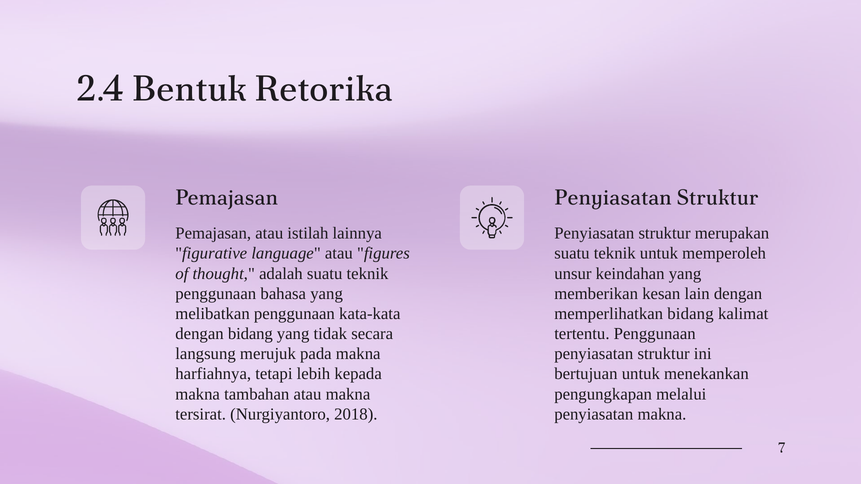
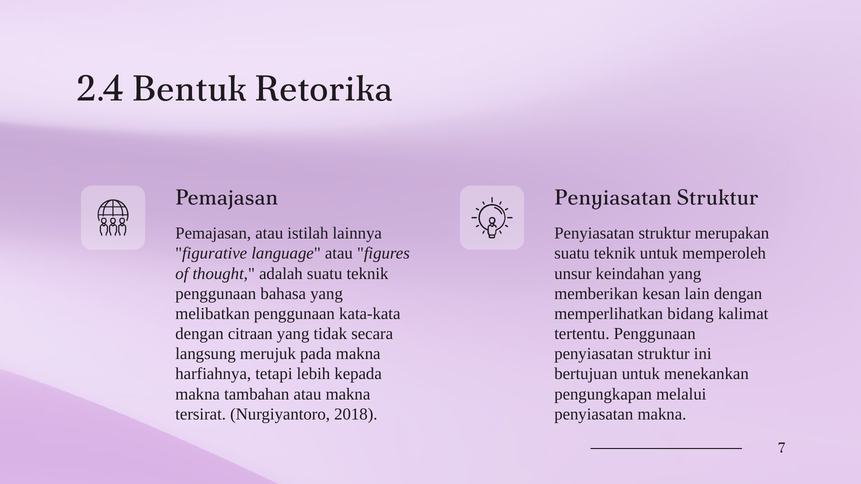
dengan bidang: bidang -> citraan (250, 334)
